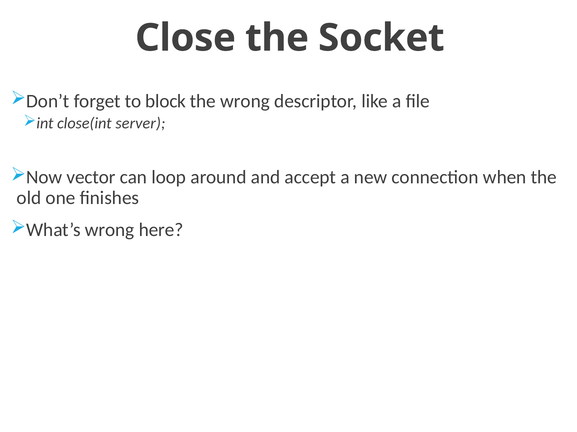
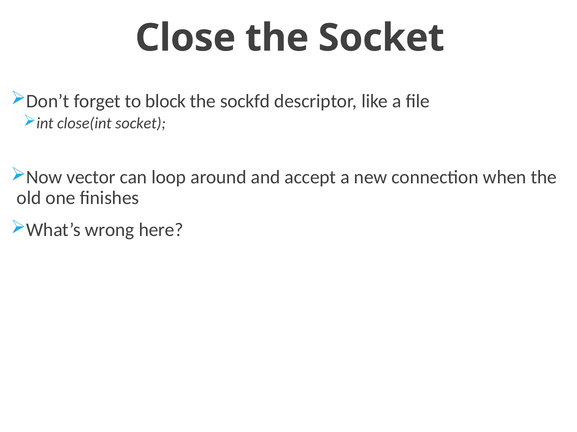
the wrong: wrong -> sockfd (245, 101)
close(int server: server -> socket (140, 124)
